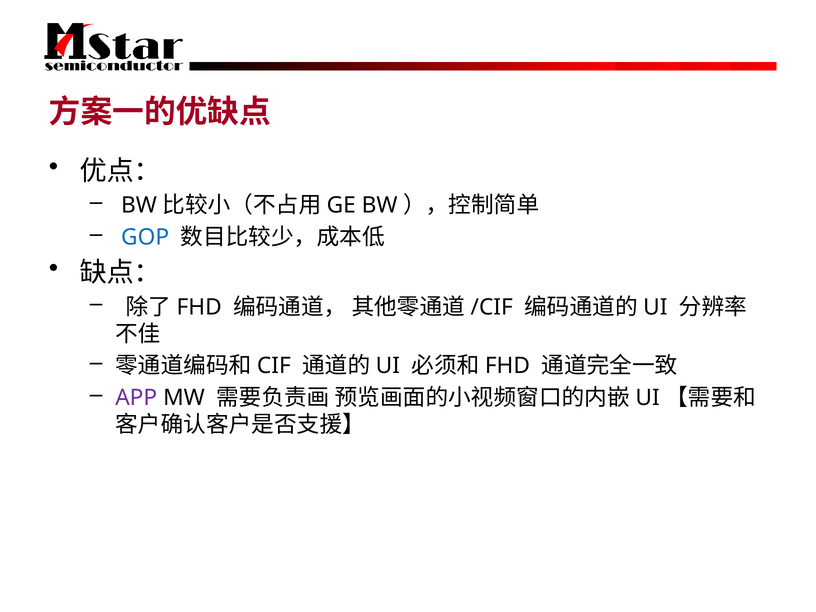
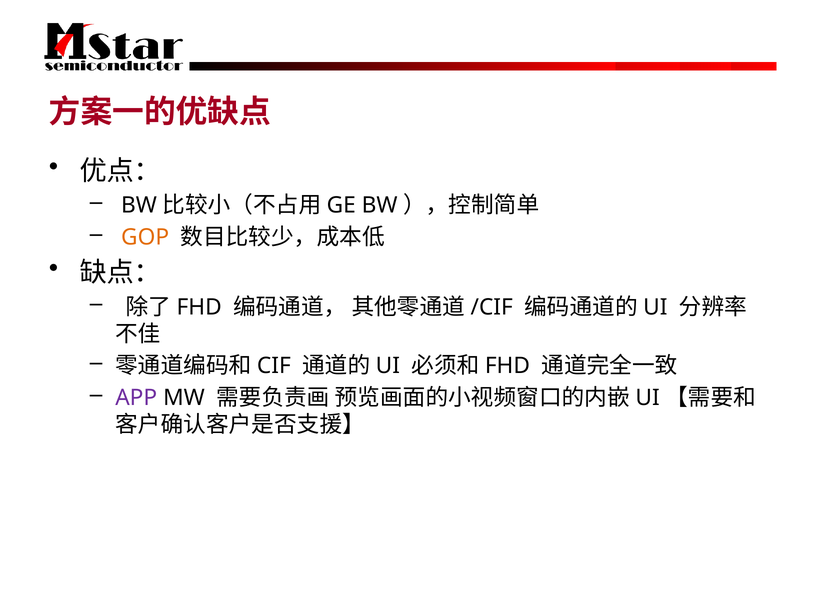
GOP colour: blue -> orange (145, 237)
